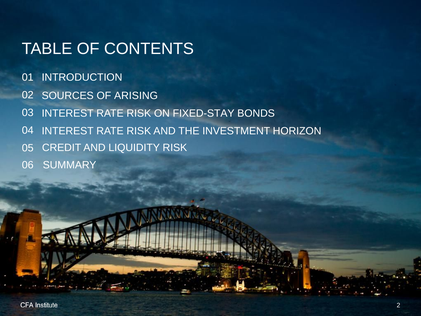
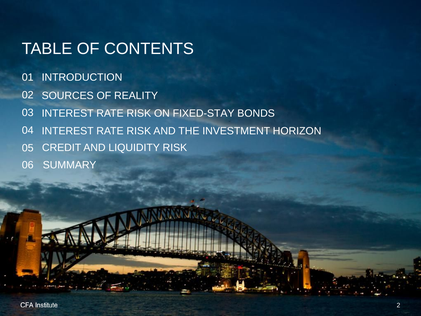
ARISING: ARISING -> REALITY (136, 96)
